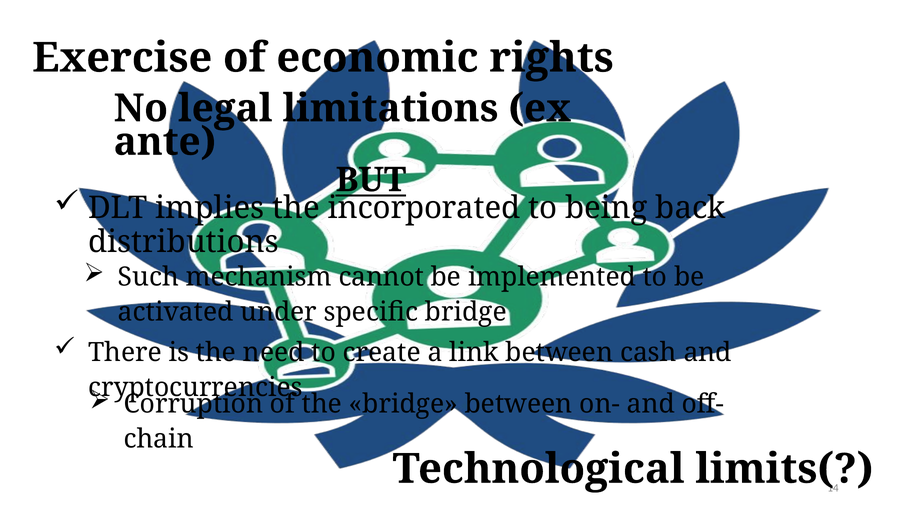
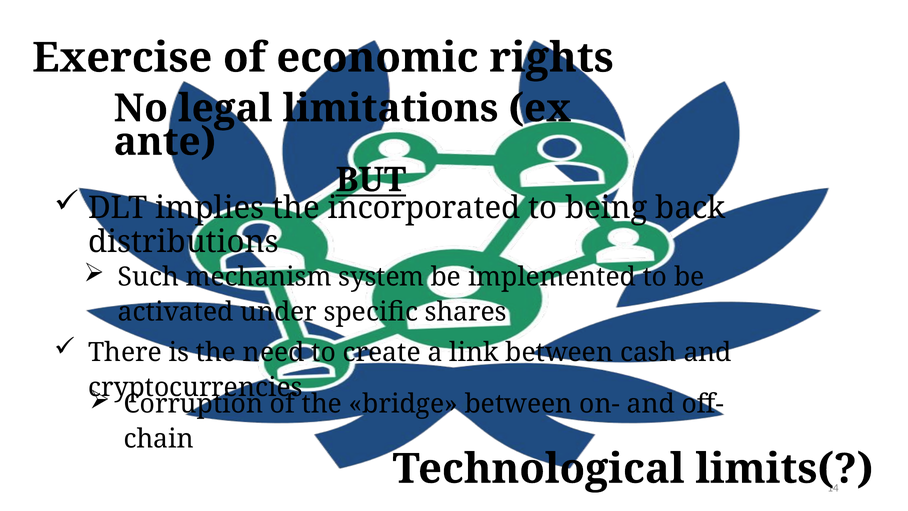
cannot: cannot -> system (381, 277)
specific bridge: bridge -> shares (466, 312)
